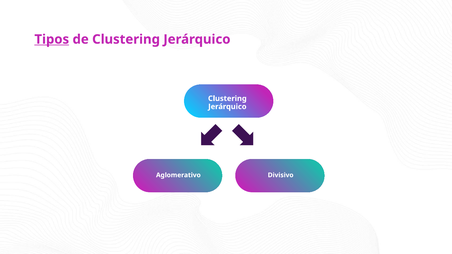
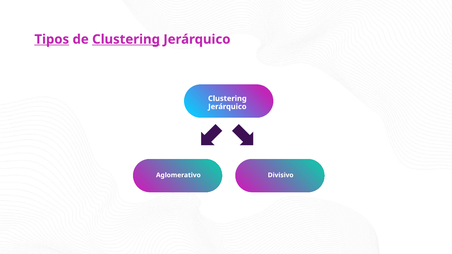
Clustering underline: none -> present (126, 39)
